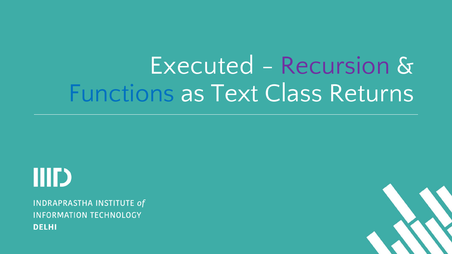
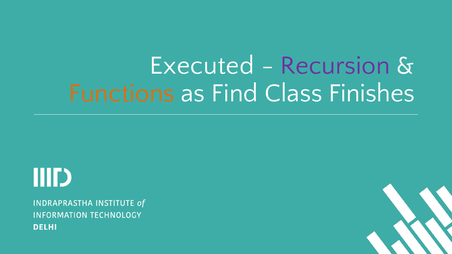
Functions colour: blue -> orange (122, 93)
Text: Text -> Find (235, 93)
Returns: Returns -> Finishes (372, 93)
